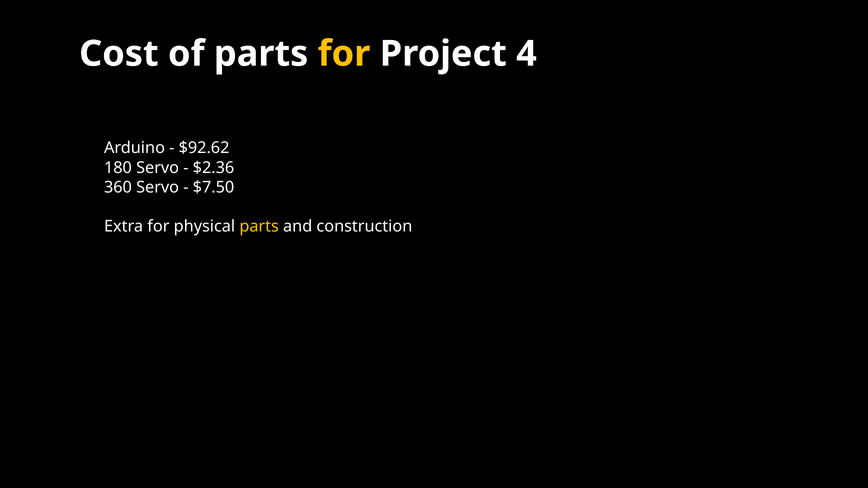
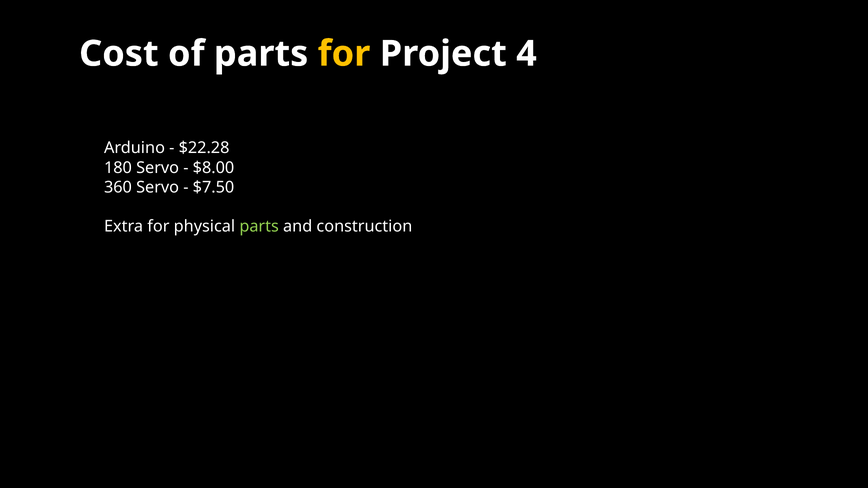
$92.62: $92.62 -> $22.28 (204, 148)
$2.36: $2.36 -> $8.00 (214, 168)
parts colour: yellow -> light green (259, 226)
